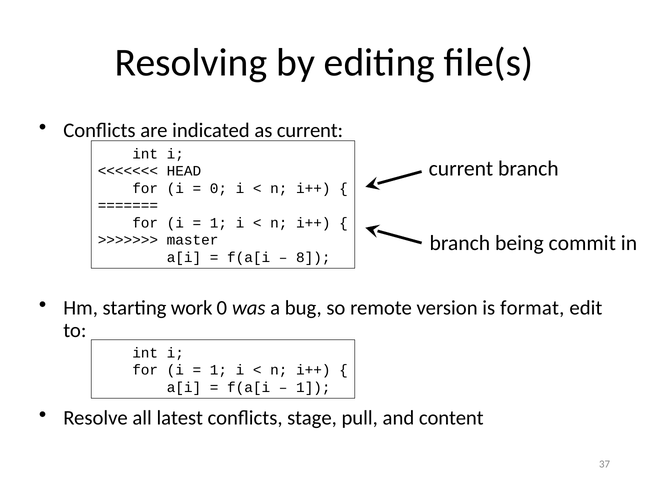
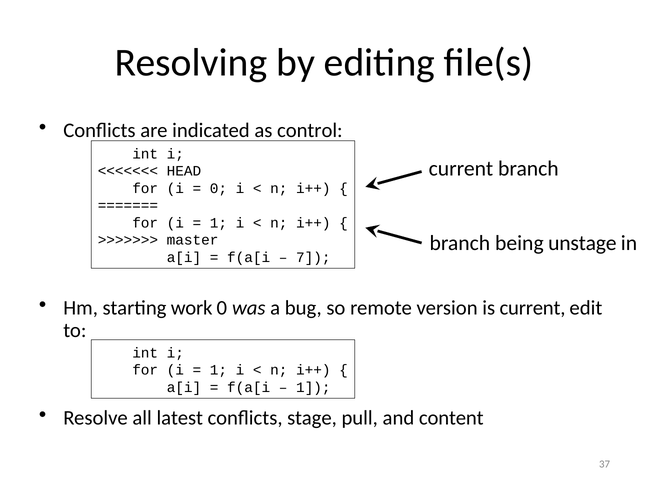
as current: current -> control (310, 131)
commit: commit -> unstage (582, 244)
8: 8 -> 7 (313, 258)
is format: format -> current (532, 309)
